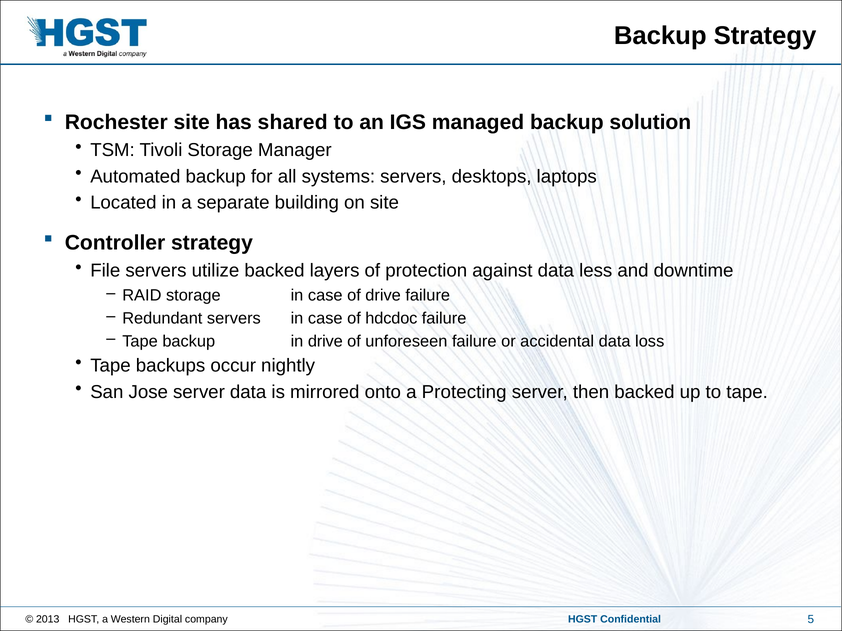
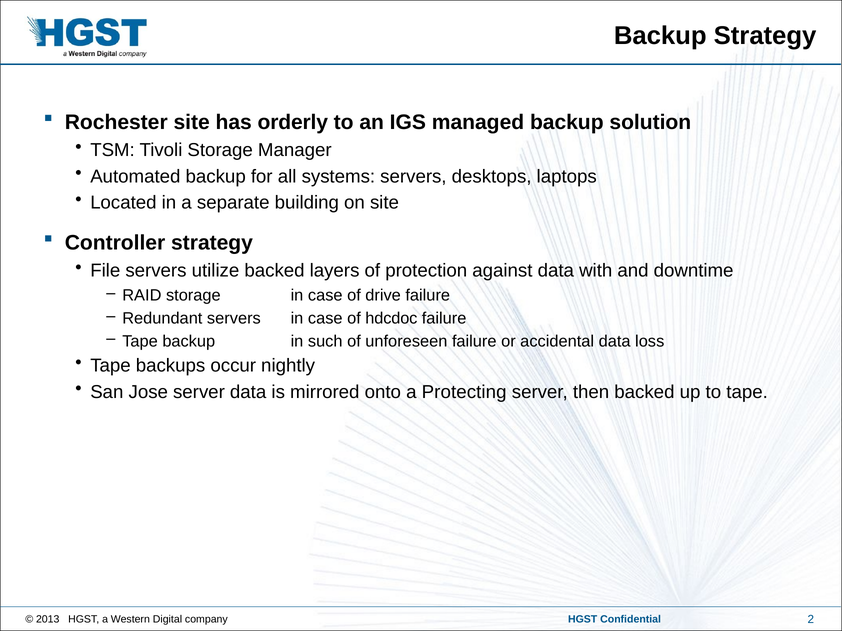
shared: shared -> orderly (293, 122)
less: less -> with (596, 271)
in drive: drive -> such (325, 342)
5: 5 -> 2 (811, 620)
